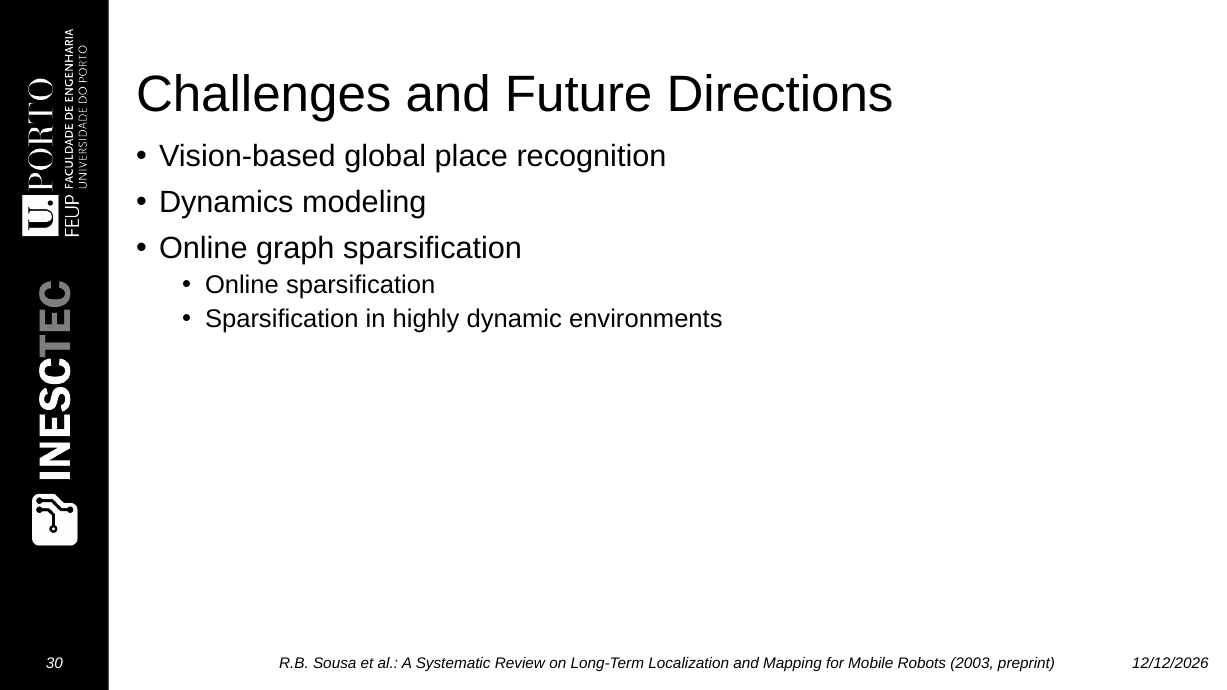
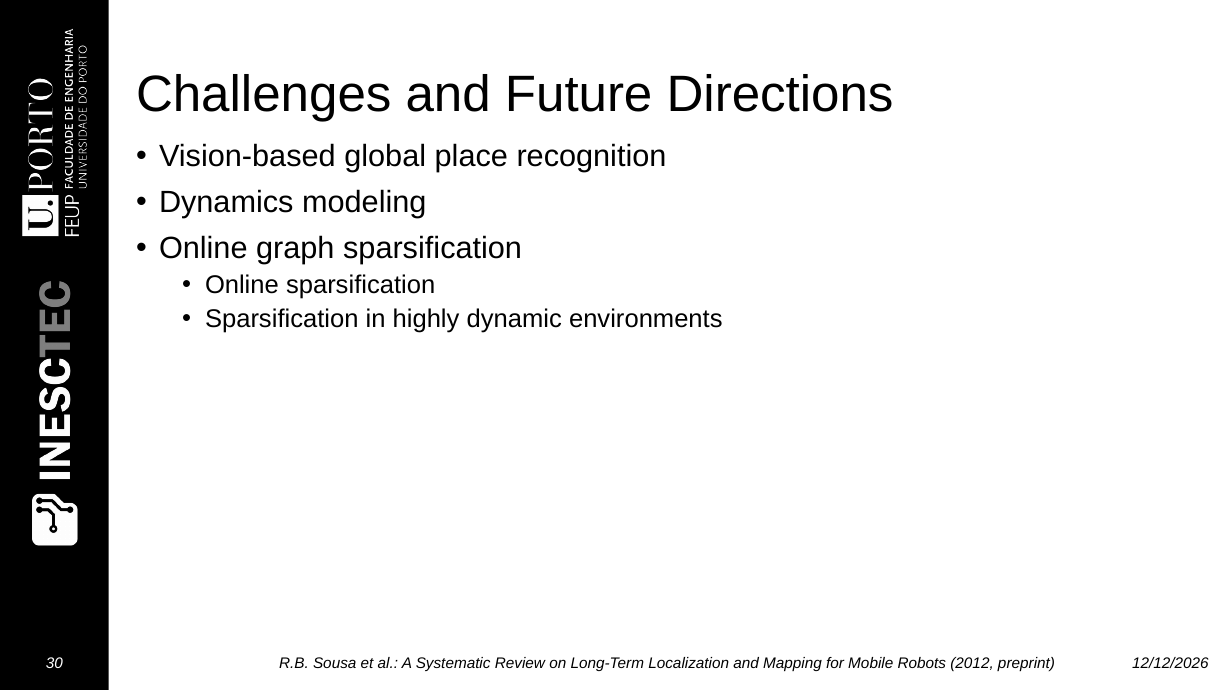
2003: 2003 -> 2012 (972, 664)
